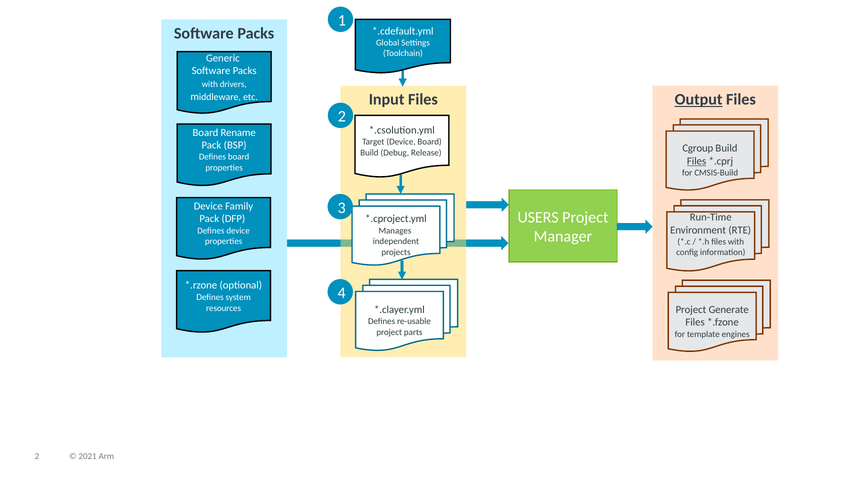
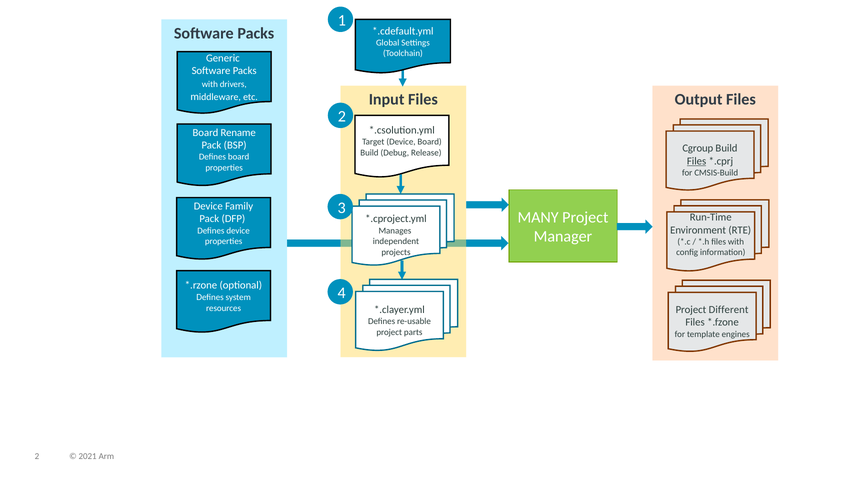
Output underline: present -> none (699, 100)
USERS: USERS -> MANY (538, 217)
Generate: Generate -> Different (729, 309)
